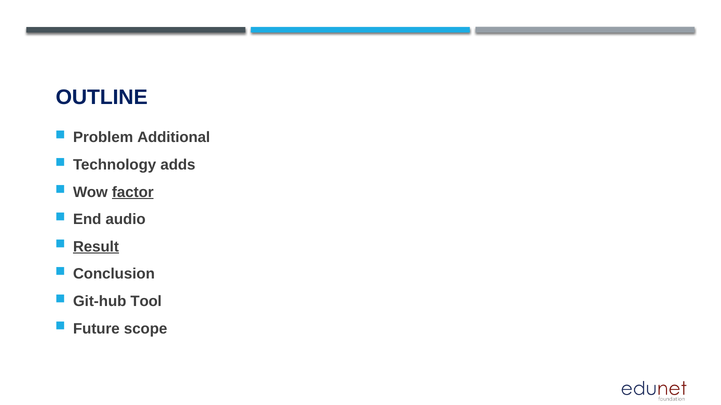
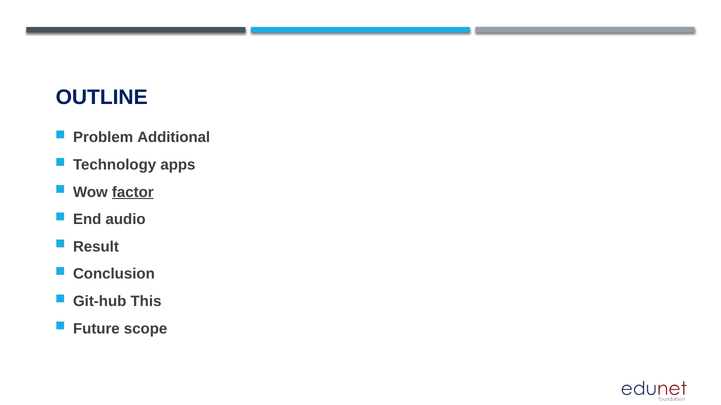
adds: adds -> apps (178, 165)
Result underline: present -> none (96, 247)
Tool: Tool -> This (146, 302)
